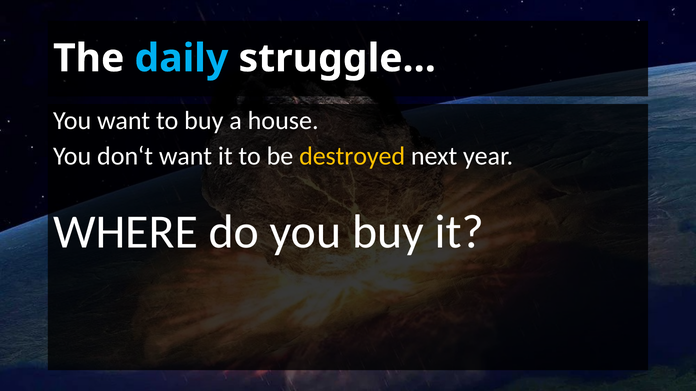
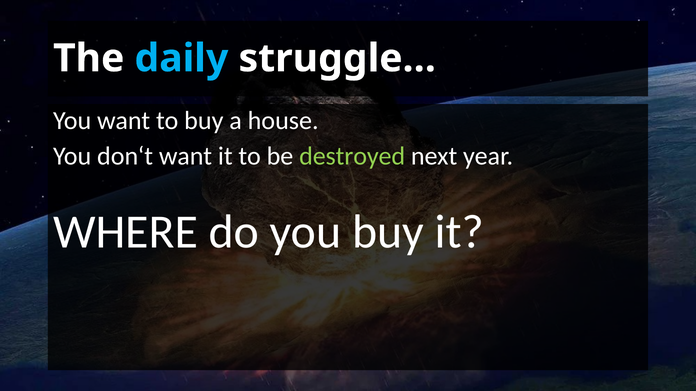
destroyed colour: yellow -> light green (352, 156)
